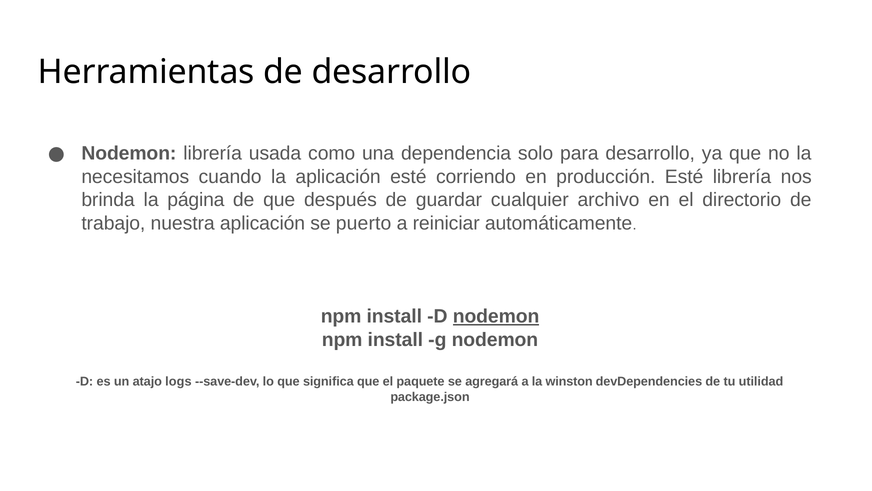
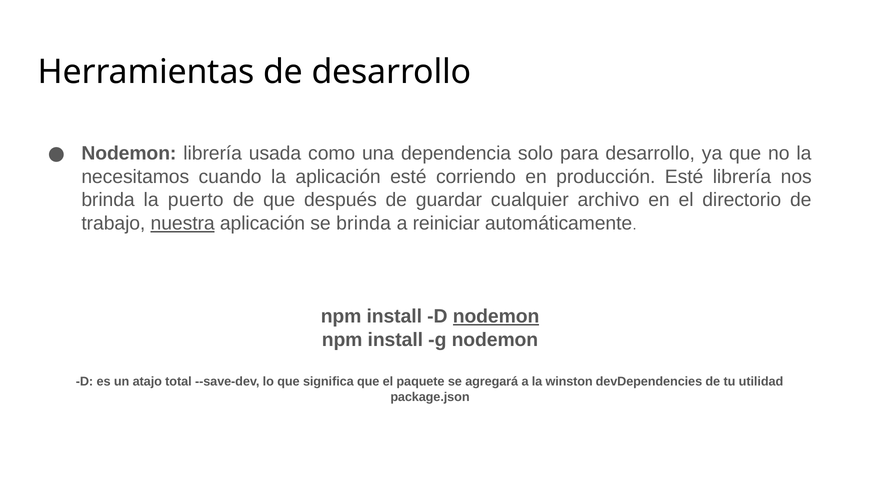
página: página -> puerto (196, 200)
nuestra underline: none -> present (183, 223)
se puerto: puerto -> brinda (364, 223)
logs: logs -> total (178, 381)
